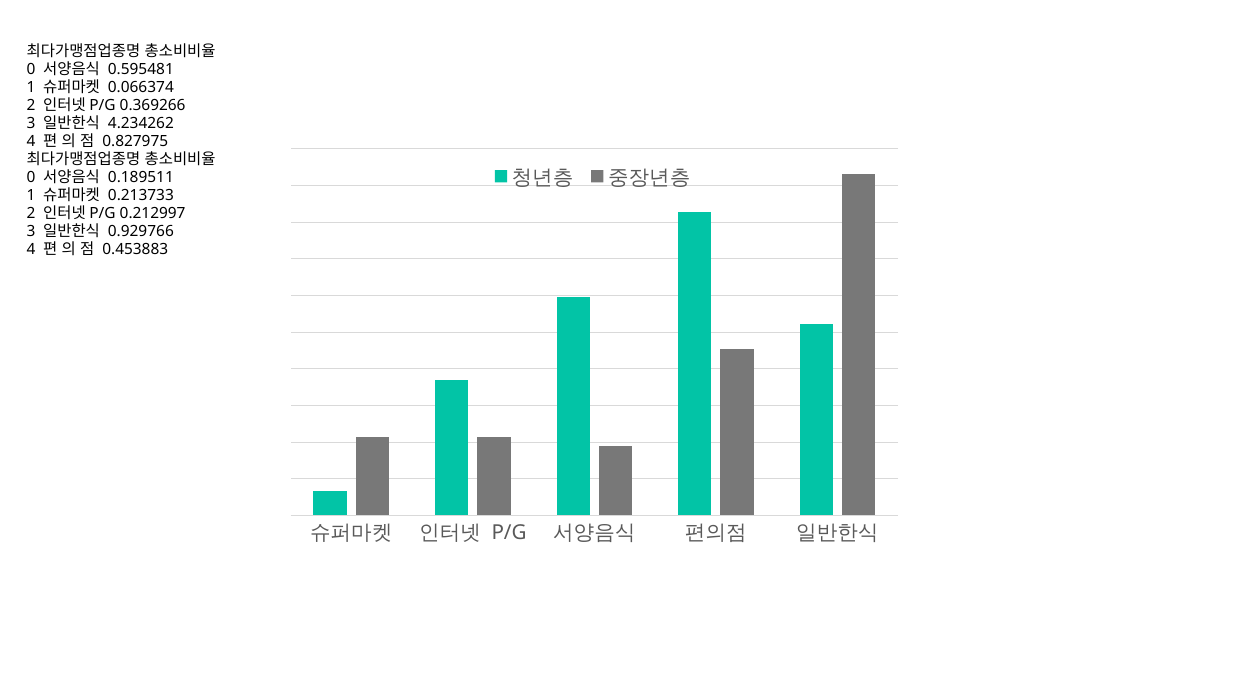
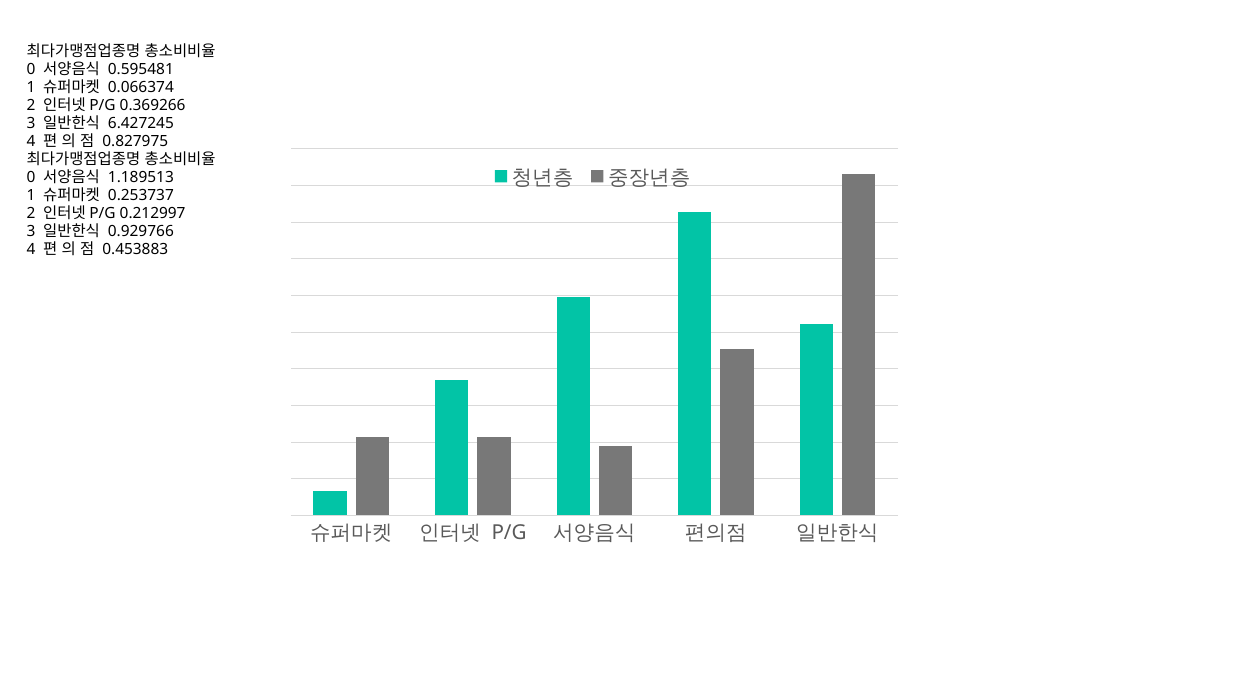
4.234262: 4.234262 -> 6.427245 (141, 124)
0.189511: 0.189511 -> 1.189513 (141, 178)
0.213733: 0.213733 -> 0.253737 (141, 196)
